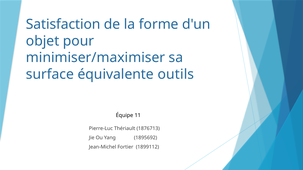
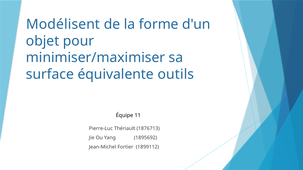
Satisfaction: Satisfaction -> Modélisent (63, 24)
